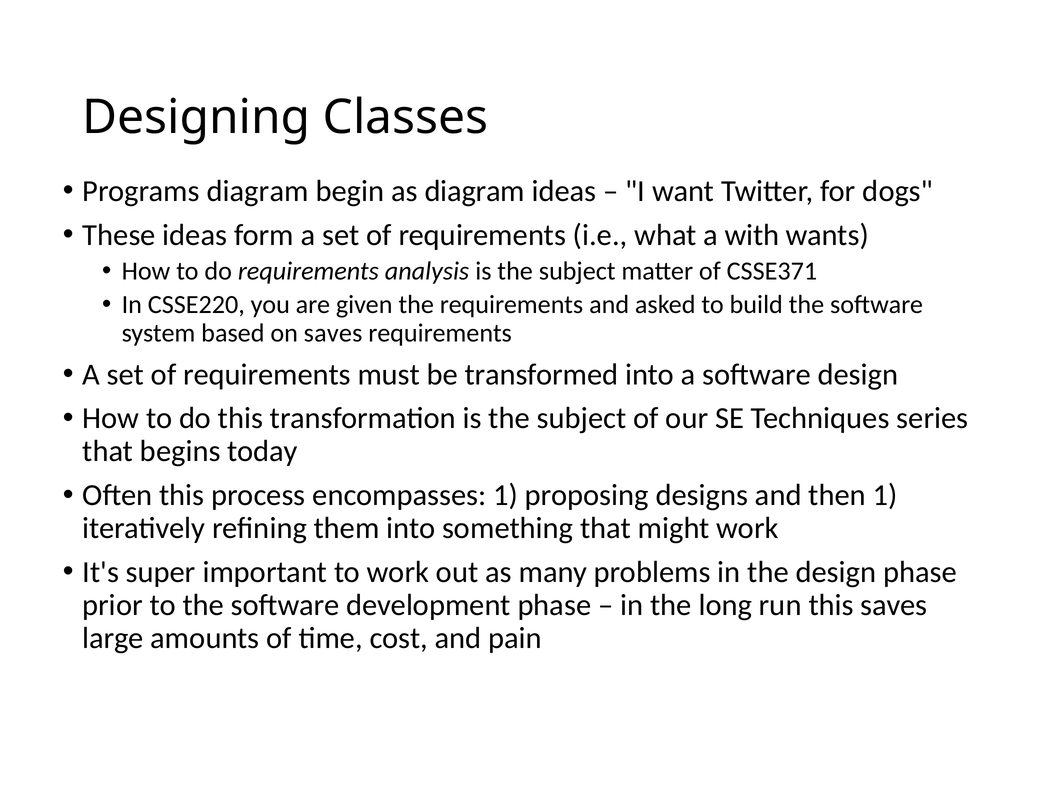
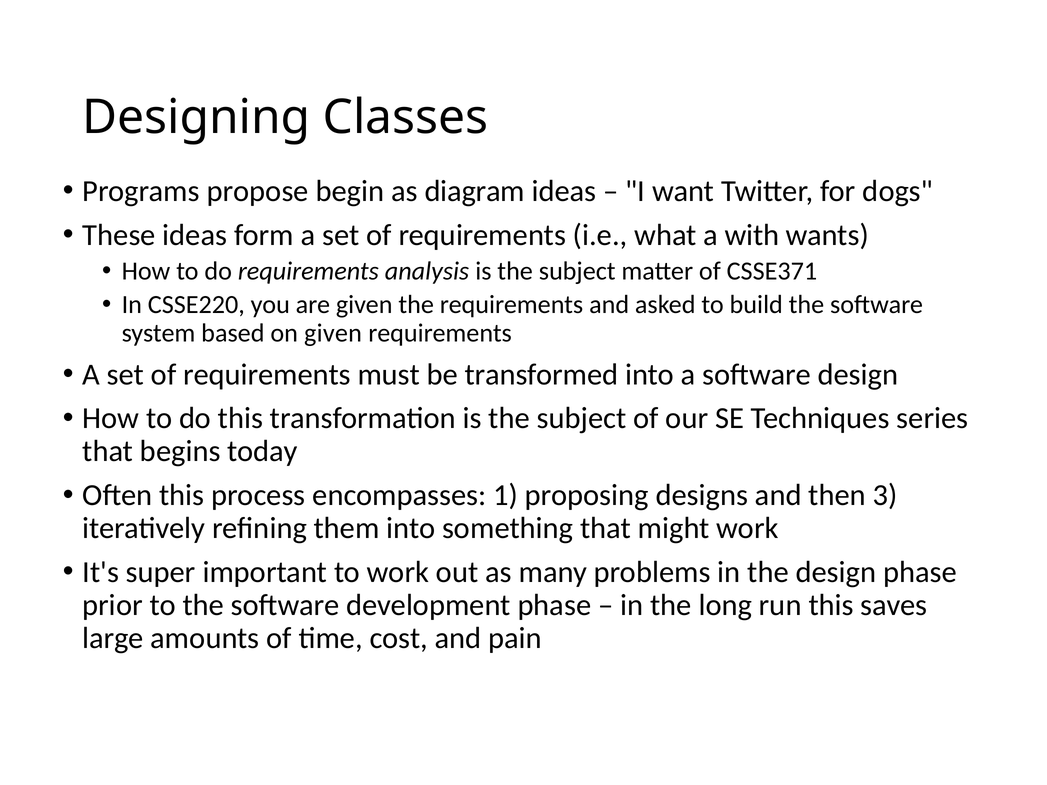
Programs diagram: diagram -> propose (258, 191)
on saves: saves -> given (333, 333)
then 1: 1 -> 3 (885, 495)
